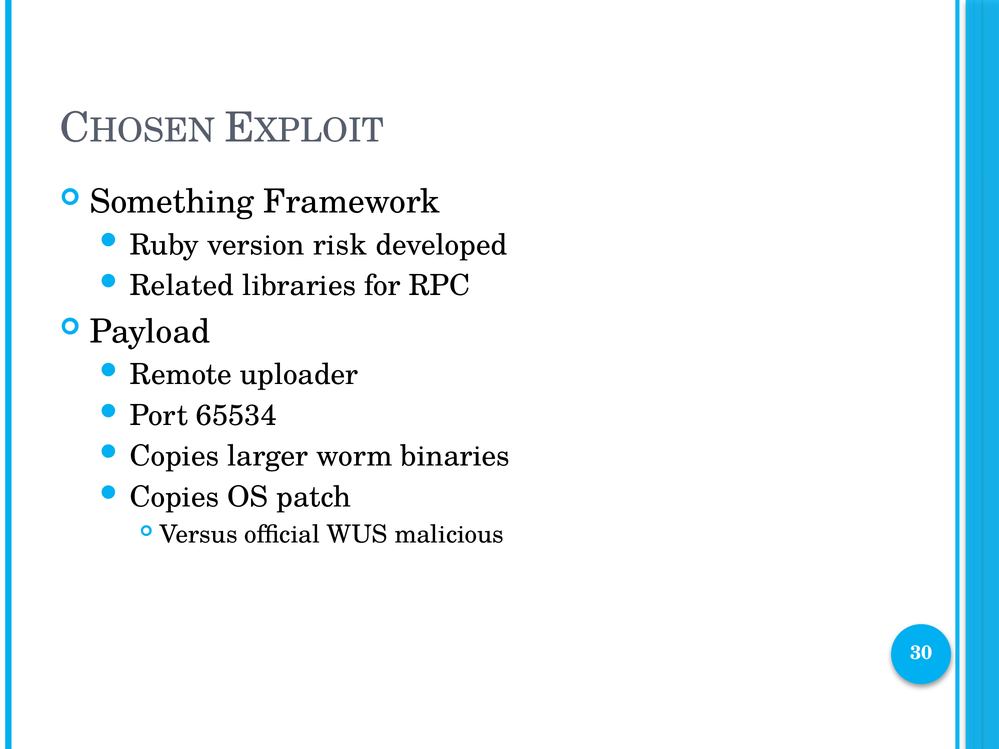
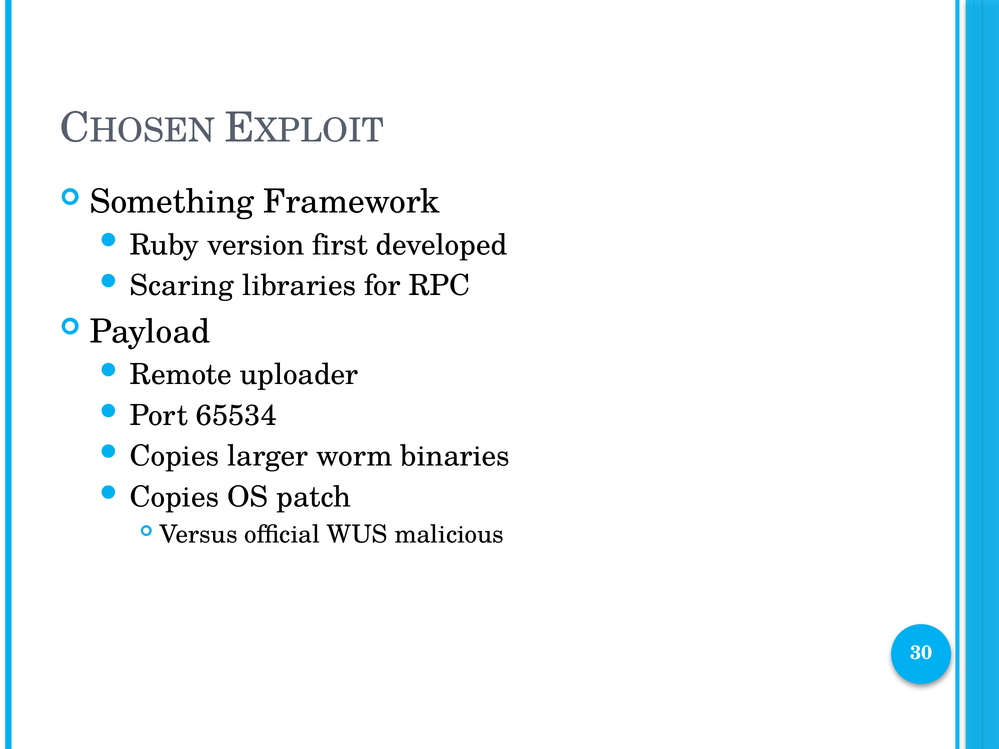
risk: risk -> first (340, 245)
Related: Related -> Scaring (182, 286)
